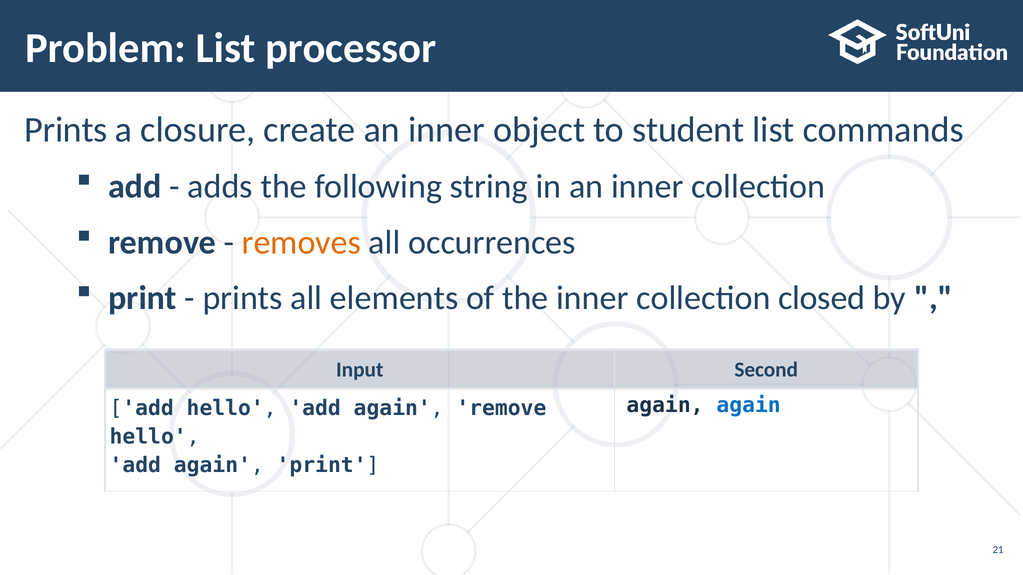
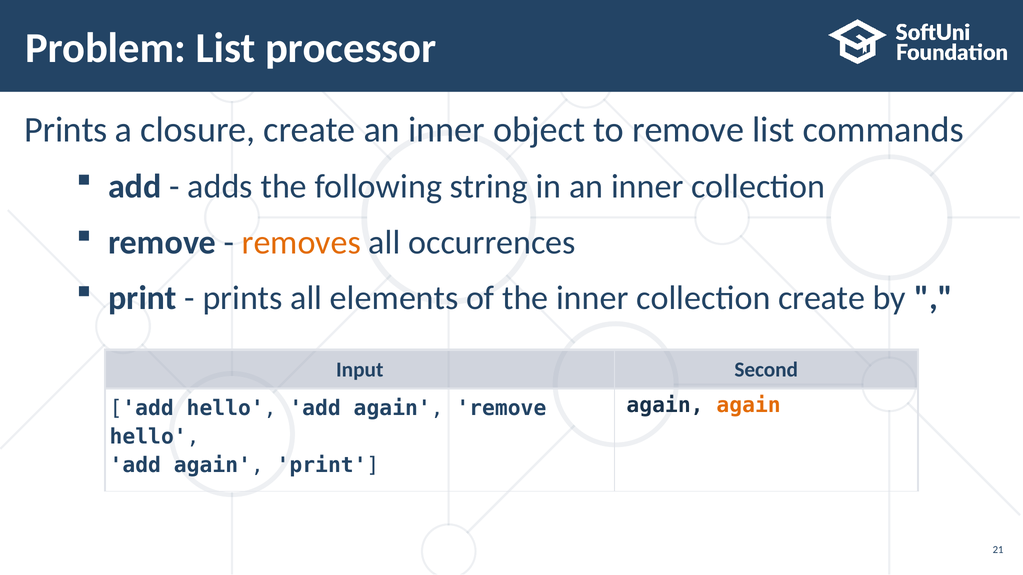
to student: student -> remove (688, 130)
collection closed: closed -> create (822, 298)
again colour: blue -> orange (749, 406)
